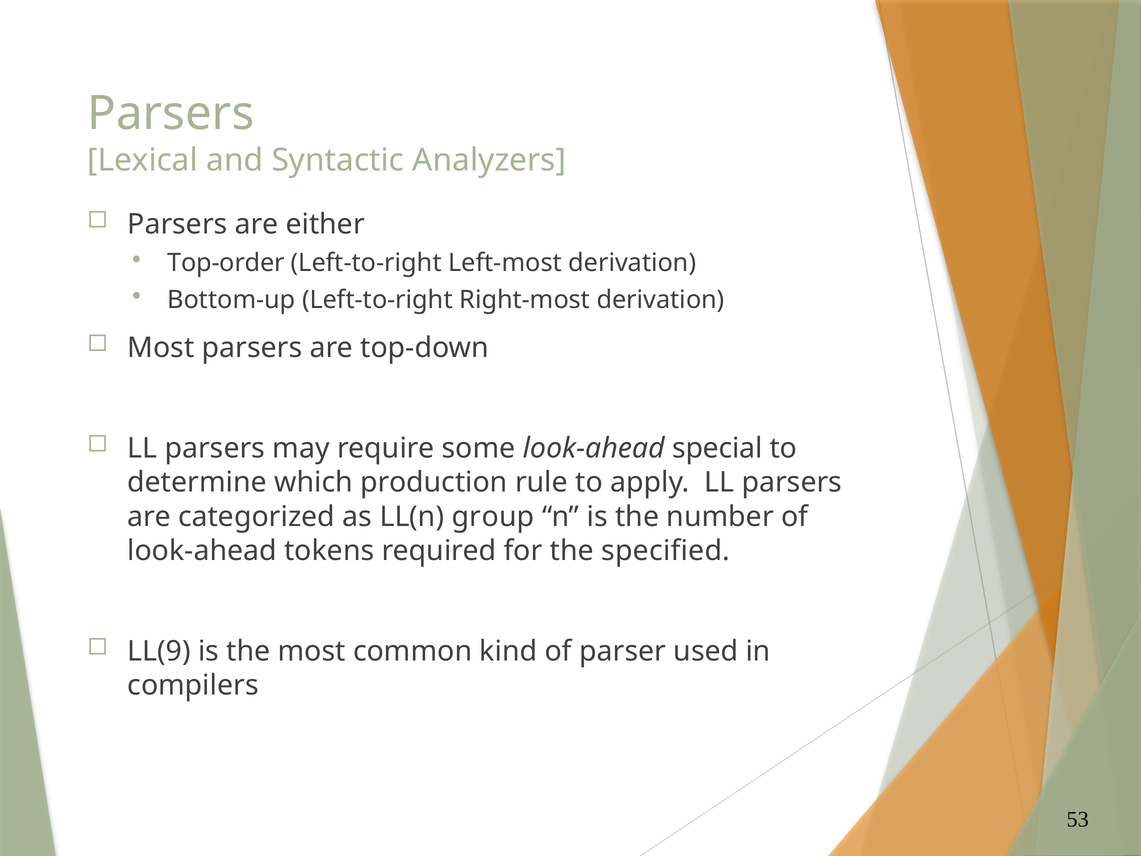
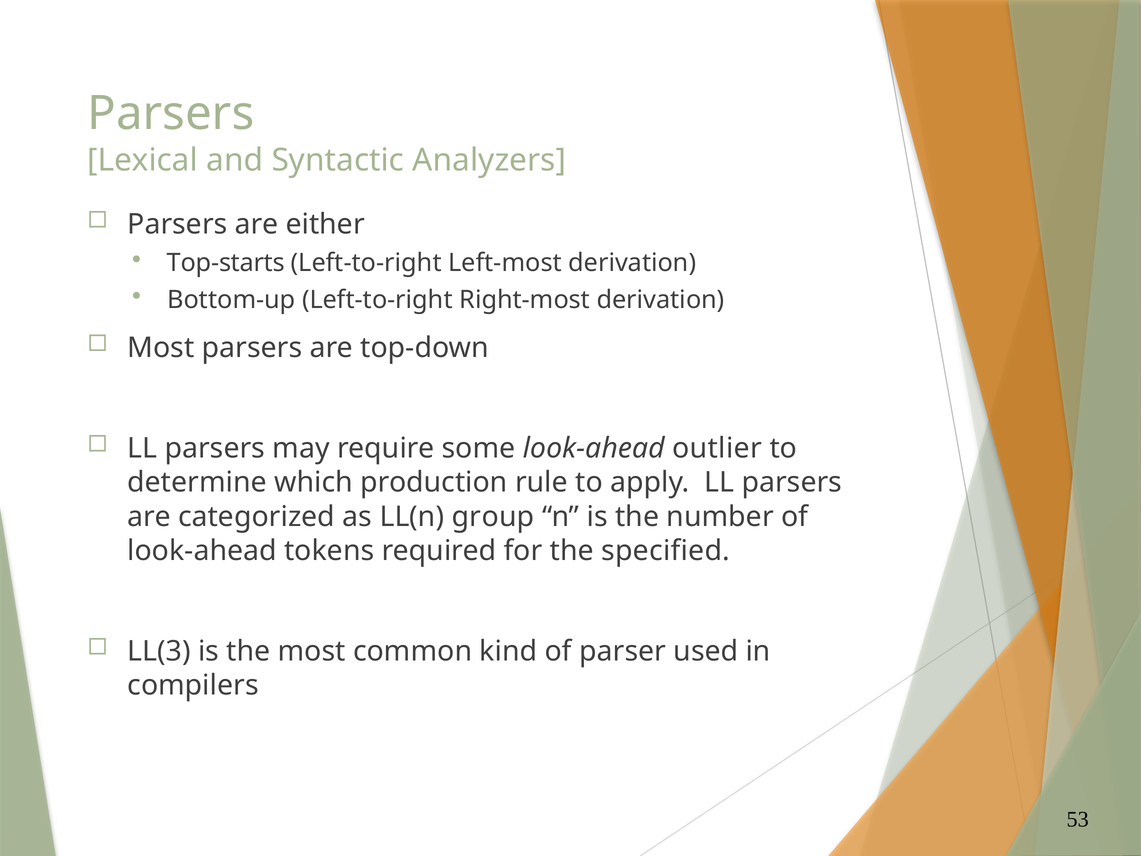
Top-order: Top-order -> Top-starts (226, 263)
special: special -> outlier (717, 448)
LL(9: LL(9 -> LL(3 (159, 651)
